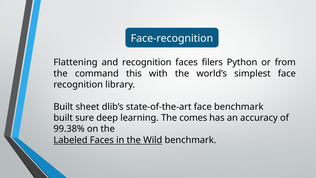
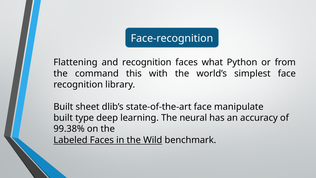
filers: filers -> what (212, 62)
face benchmark: benchmark -> manipulate (239, 107)
sure: sure -> type (85, 118)
comes: comes -> neural (193, 118)
